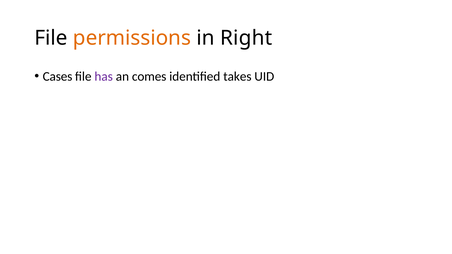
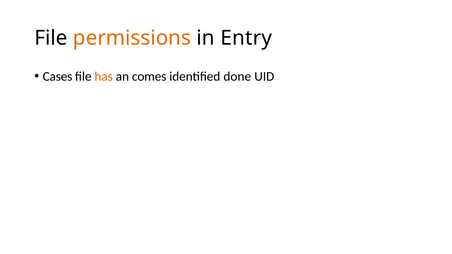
Right: Right -> Entry (246, 38)
has colour: purple -> orange (104, 76)
takes: takes -> done (237, 76)
